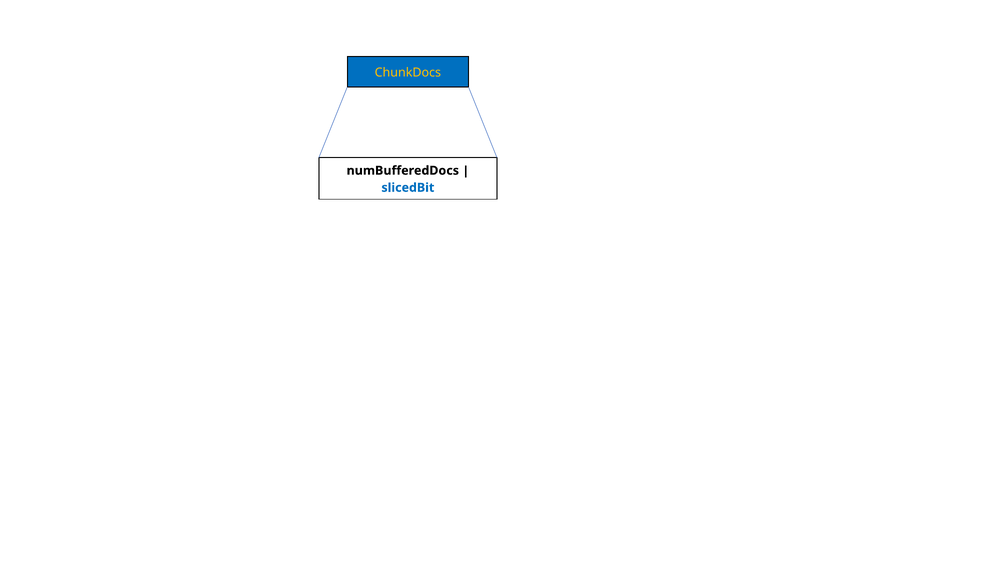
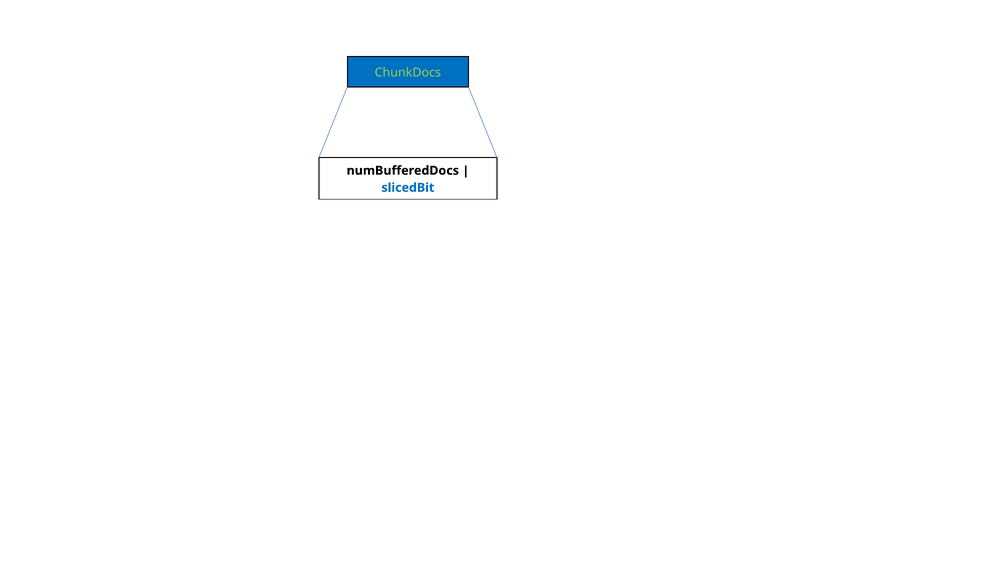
ChunkDocs colour: yellow -> light green (408, 72)
